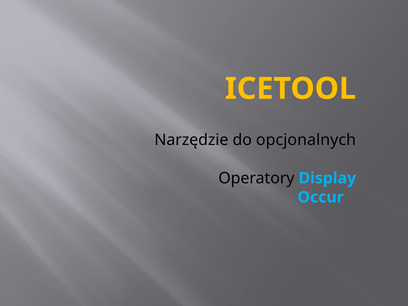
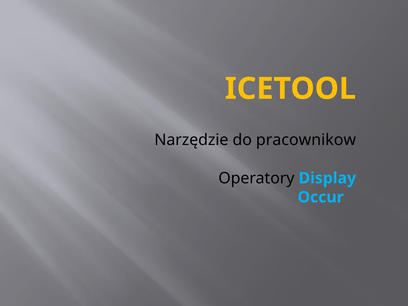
opcjonalnych: opcjonalnych -> pracownikow (306, 140)
